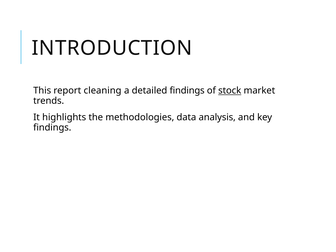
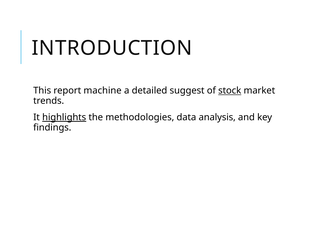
cleaning: cleaning -> machine (103, 91)
detailed findings: findings -> suggest (187, 91)
highlights underline: none -> present (64, 117)
